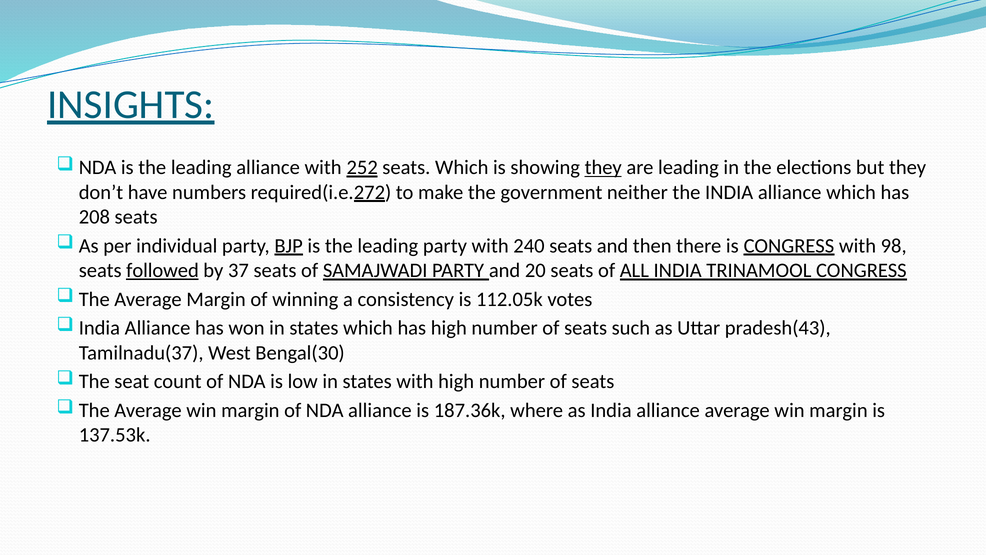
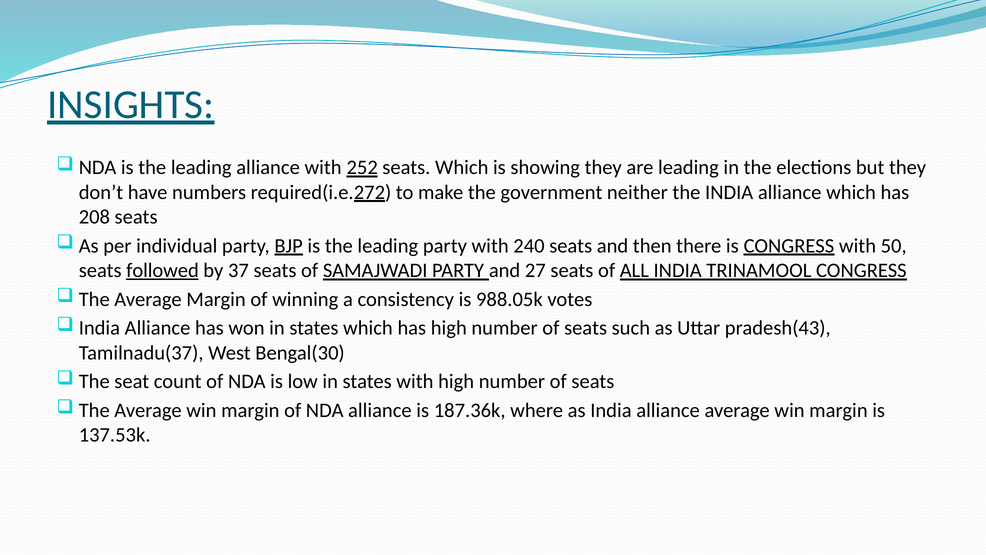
they underline: present -> none (603, 167)
98: 98 -> 50 (894, 246)
20: 20 -> 27 (535, 270)
112.05k: 112.05k -> 988.05k (509, 299)
